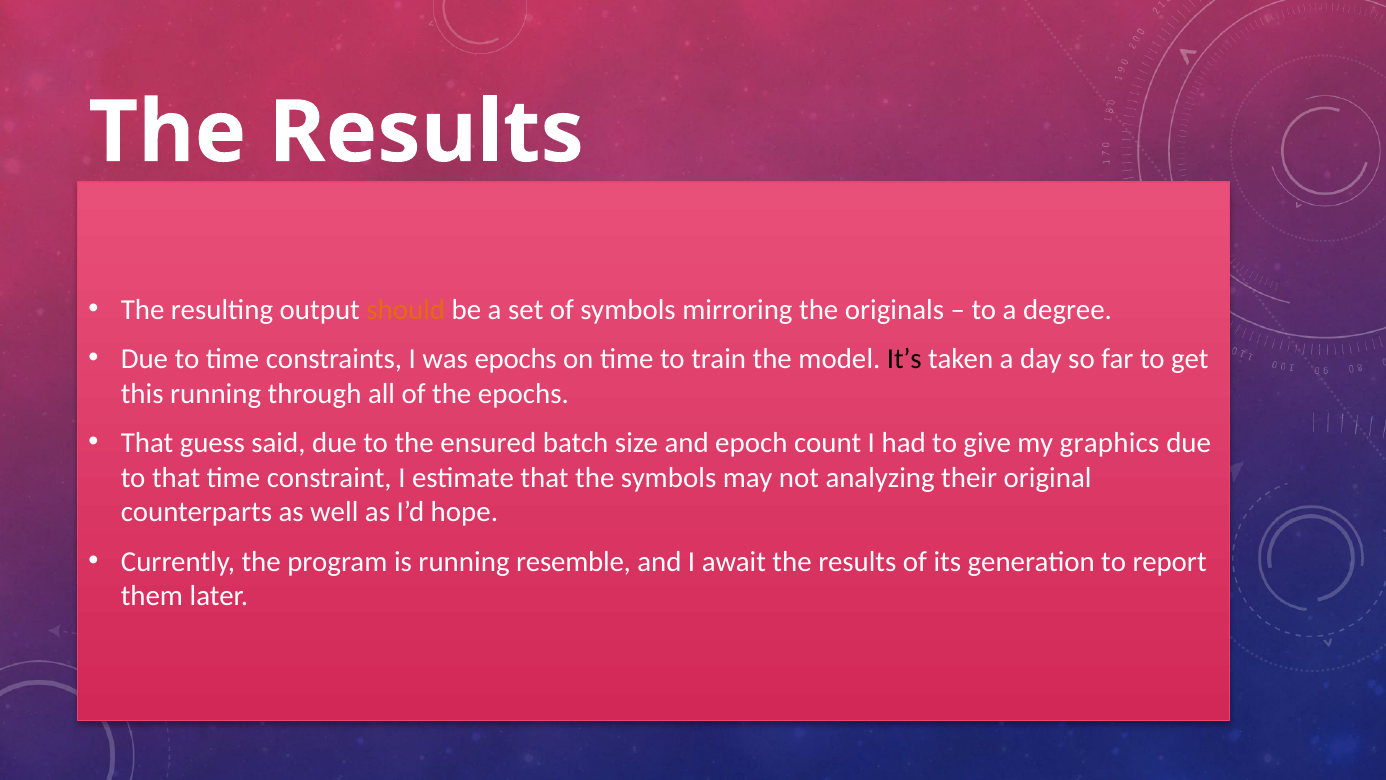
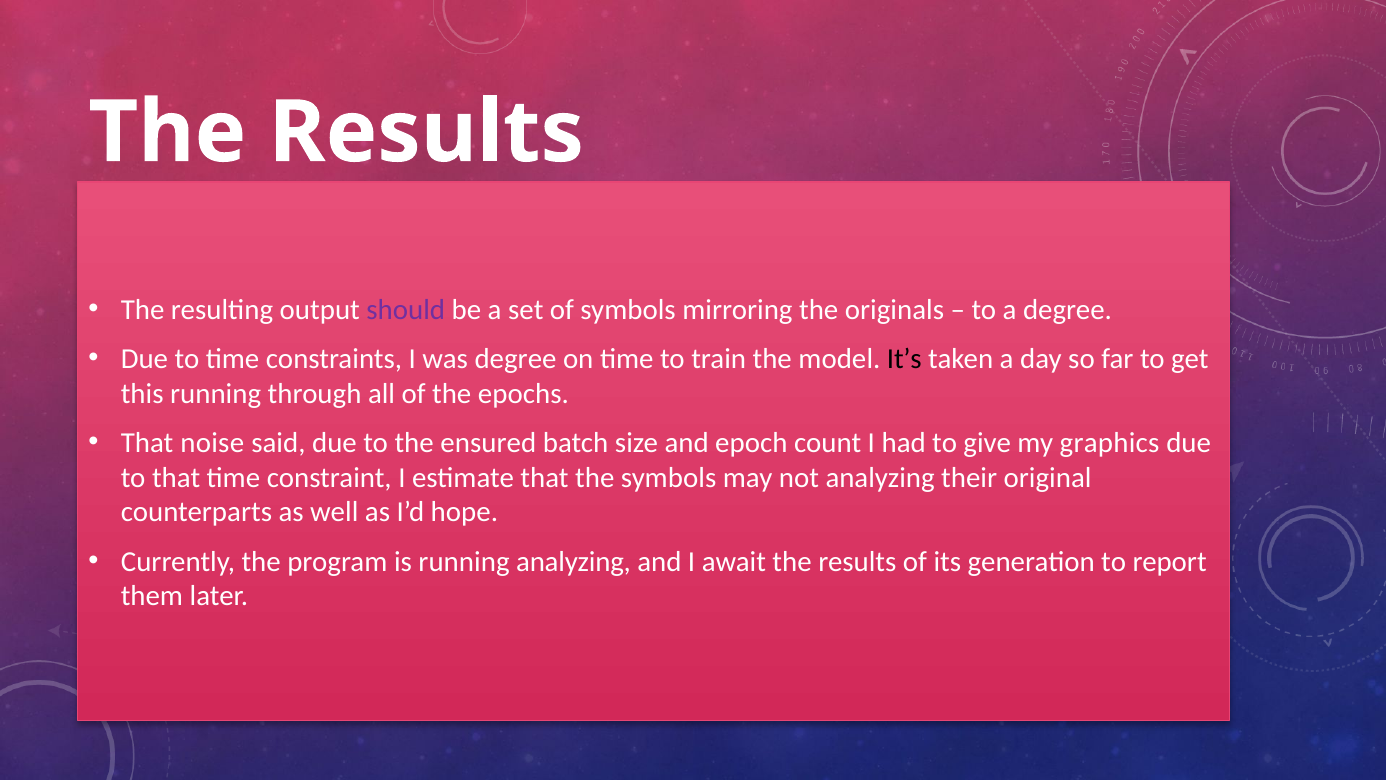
should colour: orange -> purple (406, 310)
was epochs: epochs -> degree (516, 359)
guess: guess -> noise (212, 443)
running resemble: resemble -> analyzing (573, 561)
